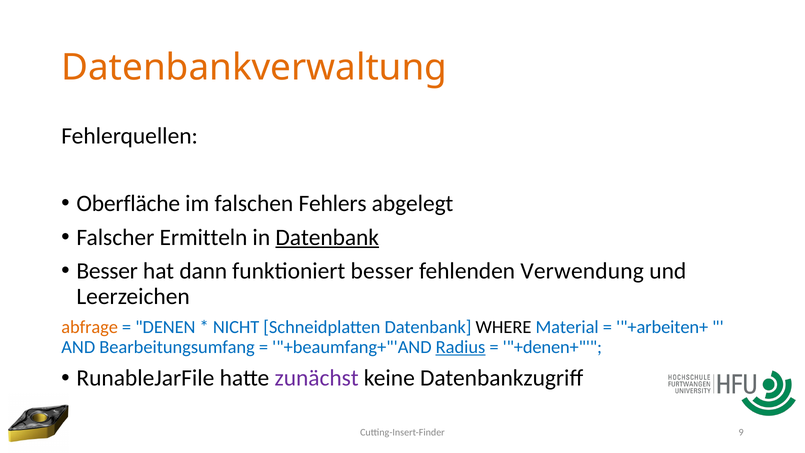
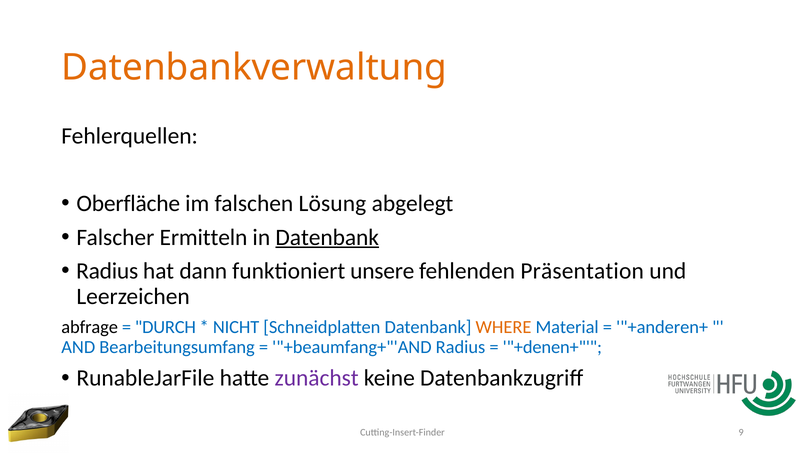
Fehlers: Fehlers -> Lösung (332, 203)
Besser: Besser -> Radius (107, 271)
funktioniert besser: besser -> unsere (382, 271)
Verwendung: Verwendung -> Präsentation (582, 271)
abfrage colour: orange -> black (90, 327)
DENEN: DENEN -> DURCH (165, 327)
WHERE colour: black -> orange (503, 327)
+arbeiten+: +arbeiten+ -> +anderen+ (662, 327)
Radius underline: present -> none (460, 347)
